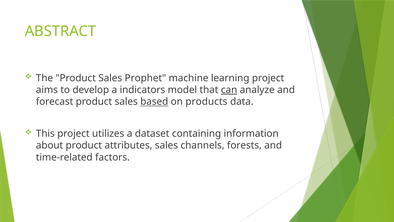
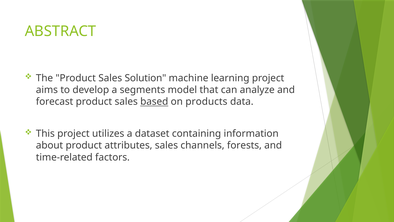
Prophet: Prophet -> Solution (145, 78)
indicators: indicators -> segments (142, 90)
can underline: present -> none (229, 90)
